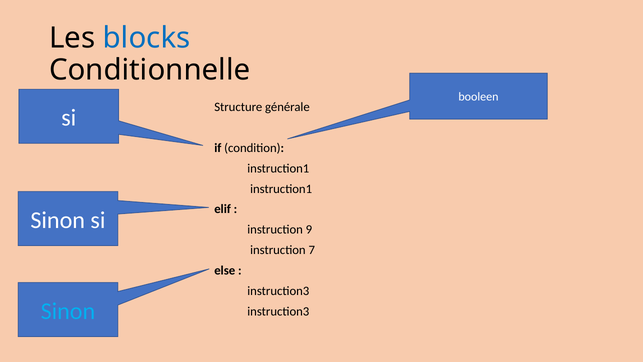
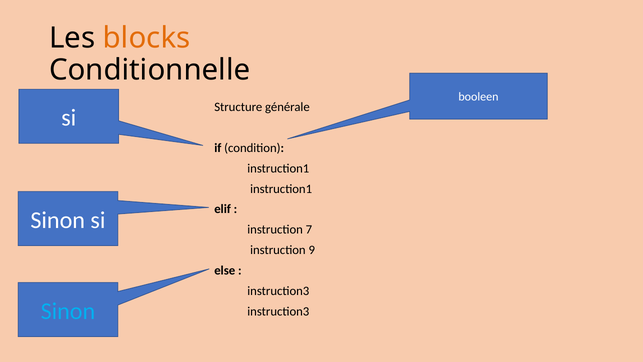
blocks colour: blue -> orange (147, 38)
9: 9 -> 7 (309, 230)
7: 7 -> 9 (312, 250)
